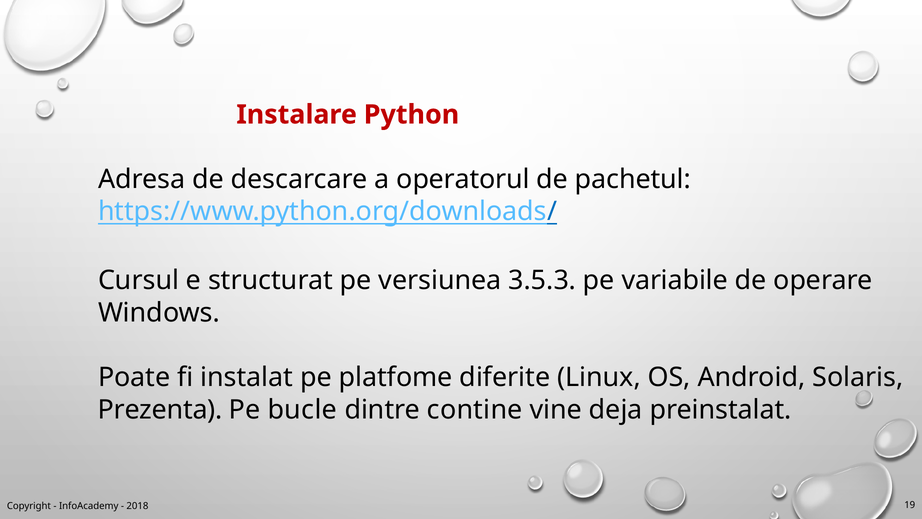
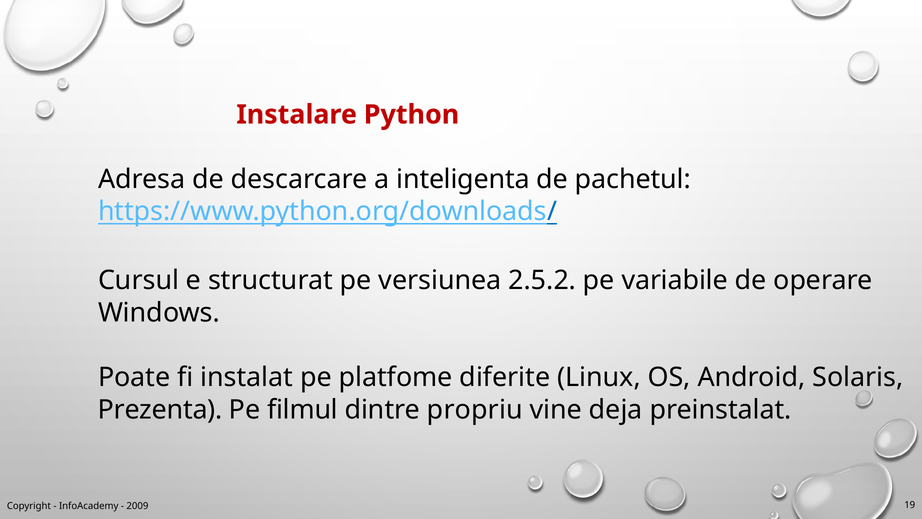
operatorul: operatorul -> inteligenta (463, 179)
3.5.3: 3.5.3 -> 2.5.2 (542, 280)
bucle: bucle -> filmul (302, 409)
contine: contine -> propriu (475, 409)
2018: 2018 -> 2009 (137, 505)
